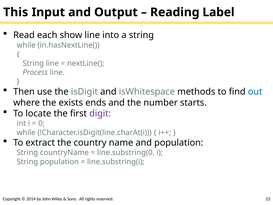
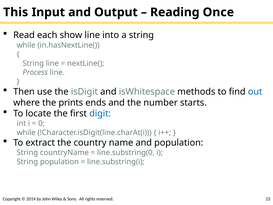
Label: Label -> Once (218, 12)
exists: exists -> prints (71, 102)
digit colour: purple -> blue (100, 113)
